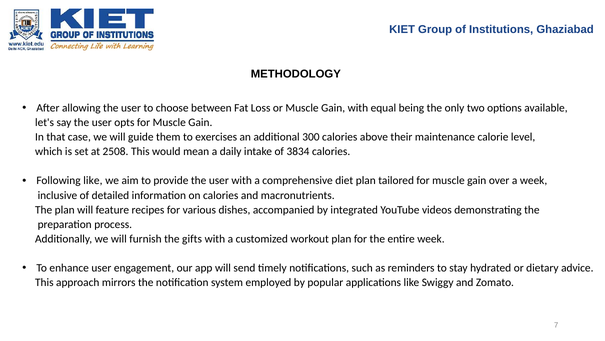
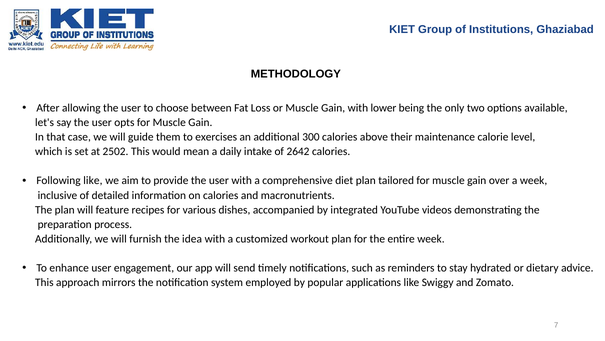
equal: equal -> lower (383, 108)
2508: 2508 -> 2502 (116, 151)
3834: 3834 -> 2642 (298, 151)
gifts: gifts -> idea (192, 238)
